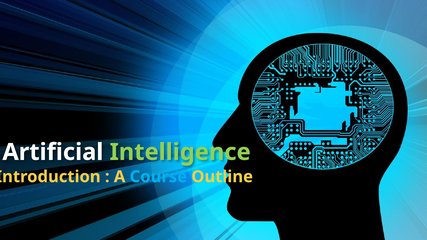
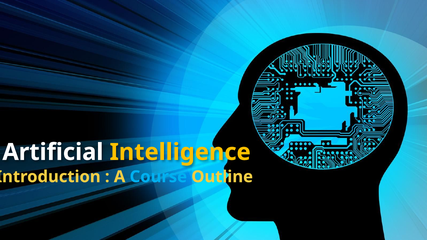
Intelligence colour: light green -> yellow (180, 152)
